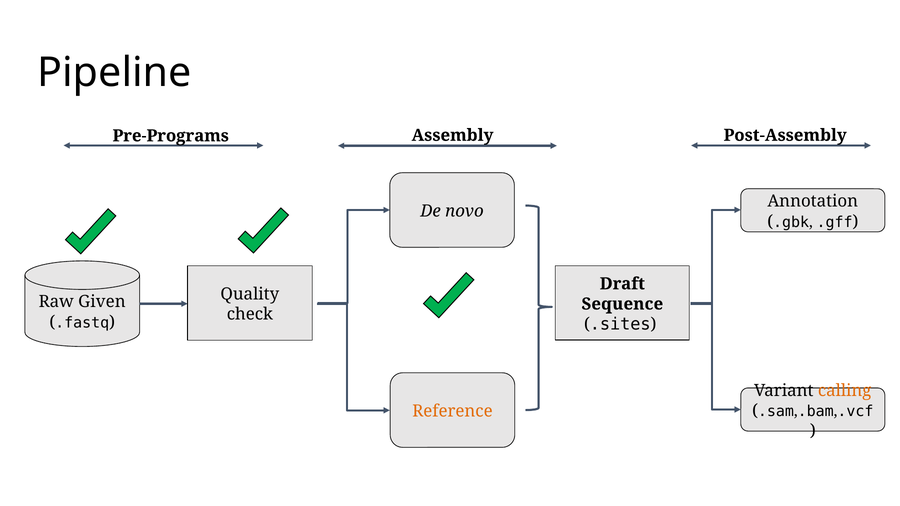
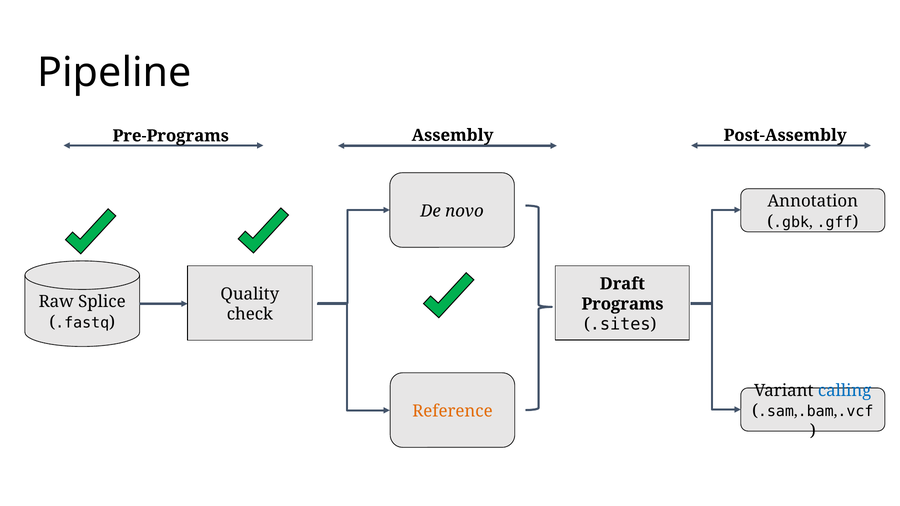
Given: Given -> Splice (102, 302)
Sequence: Sequence -> Programs (622, 304)
calling colour: orange -> blue (845, 391)
